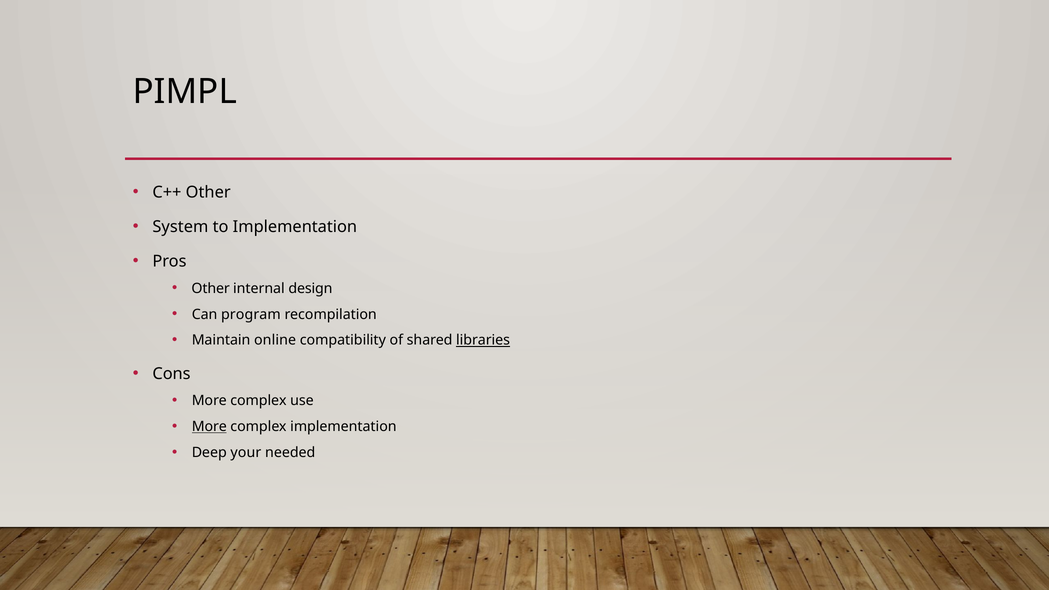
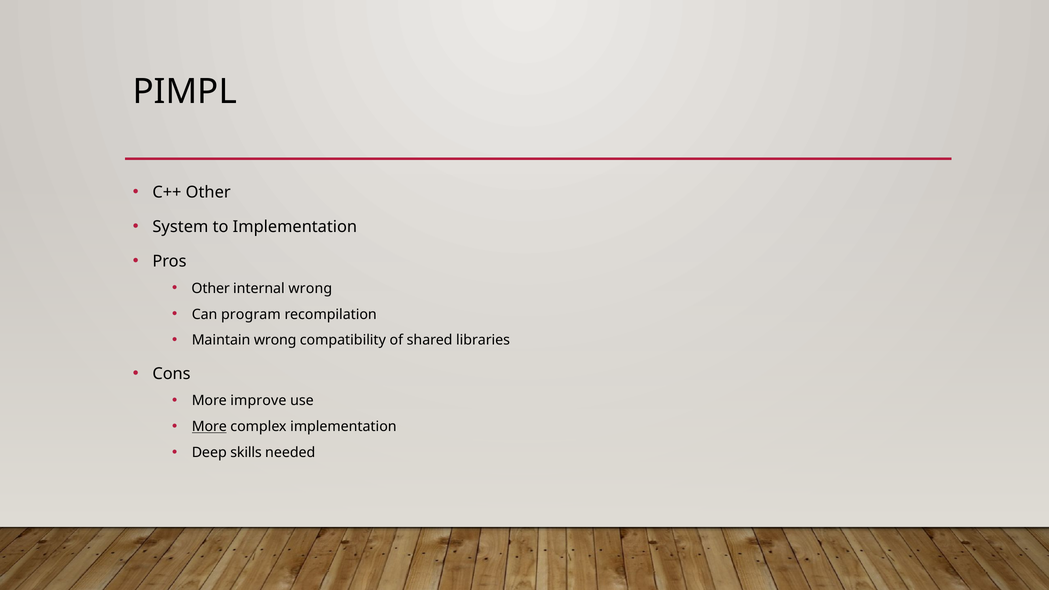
internal design: design -> wrong (310, 288)
Maintain online: online -> wrong (275, 340)
libraries underline: present -> none (483, 340)
complex: complex -> improve (258, 401)
your: your -> skills (246, 453)
